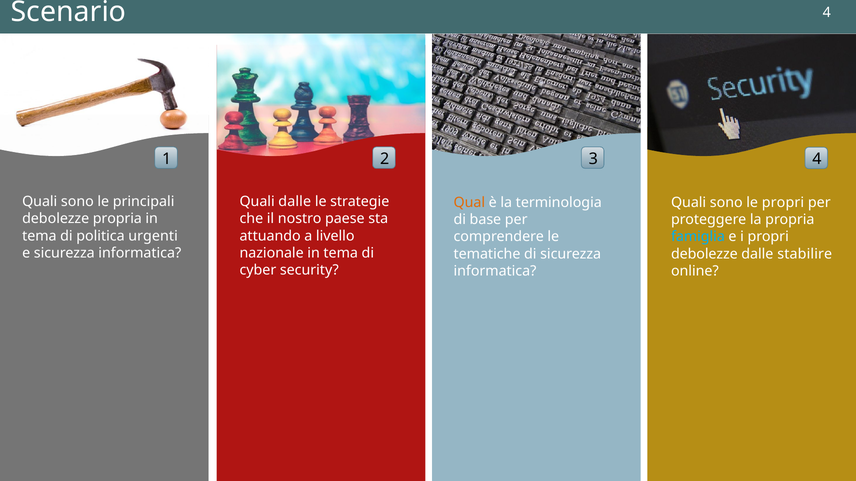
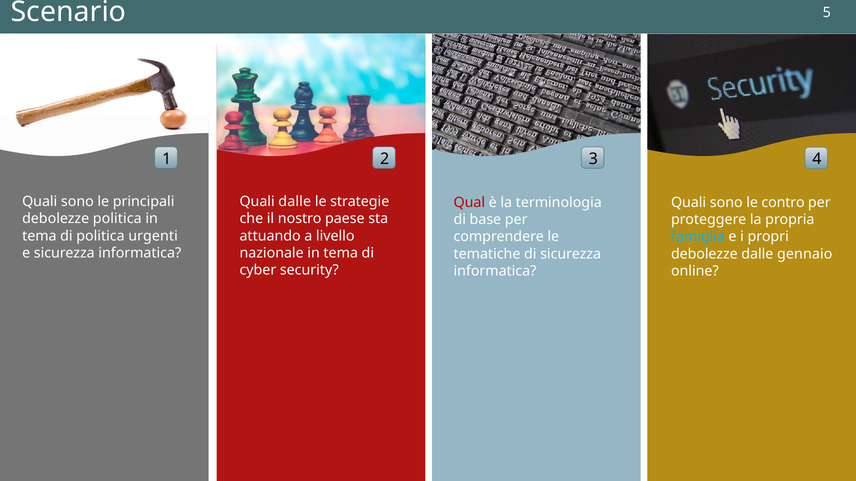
Scenario 4: 4 -> 5 (827, 13)
Qual colour: orange -> red (469, 203)
le propri: propri -> contro (783, 203)
debolezze propria: propria -> politica (117, 219)
stabilire: stabilire -> gennaio (805, 254)
